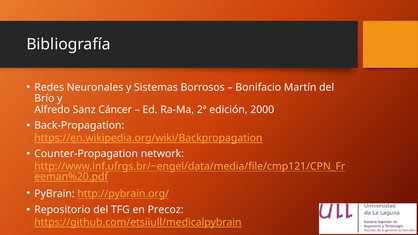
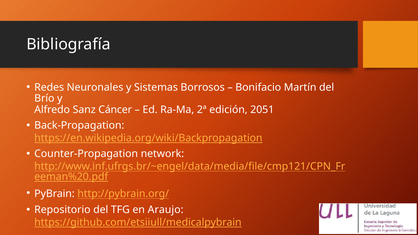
2000: 2000 -> 2051 (262, 110)
Precoz: Precoz -> Araujo (166, 210)
